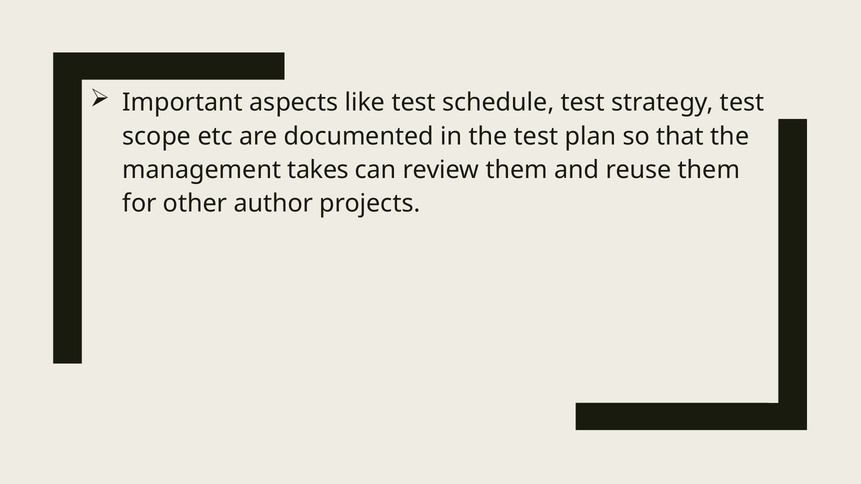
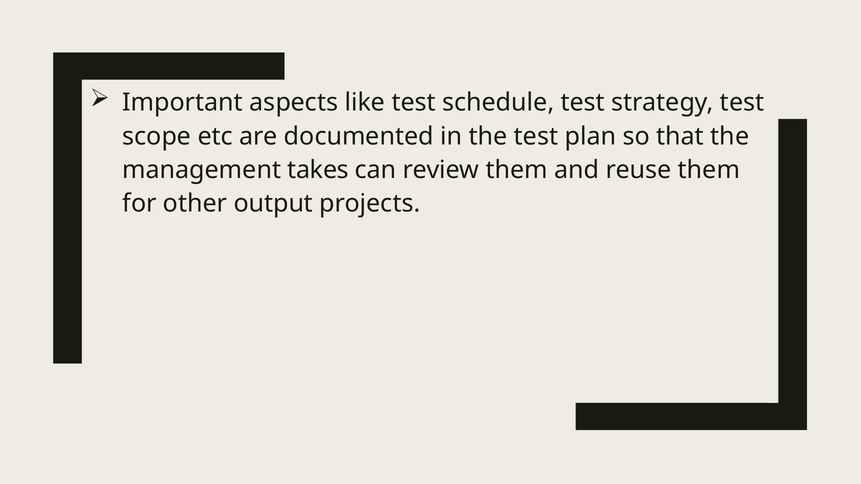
author: author -> output (273, 204)
